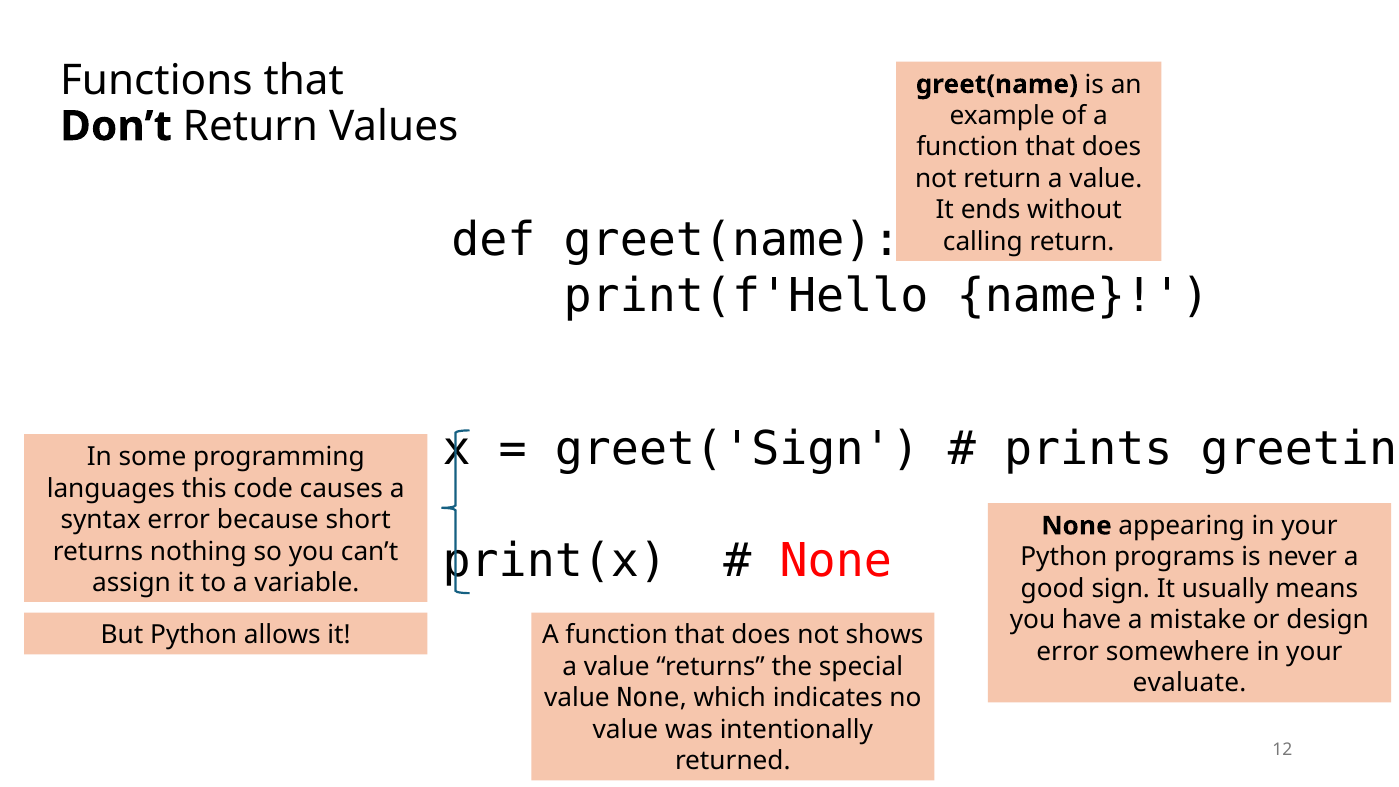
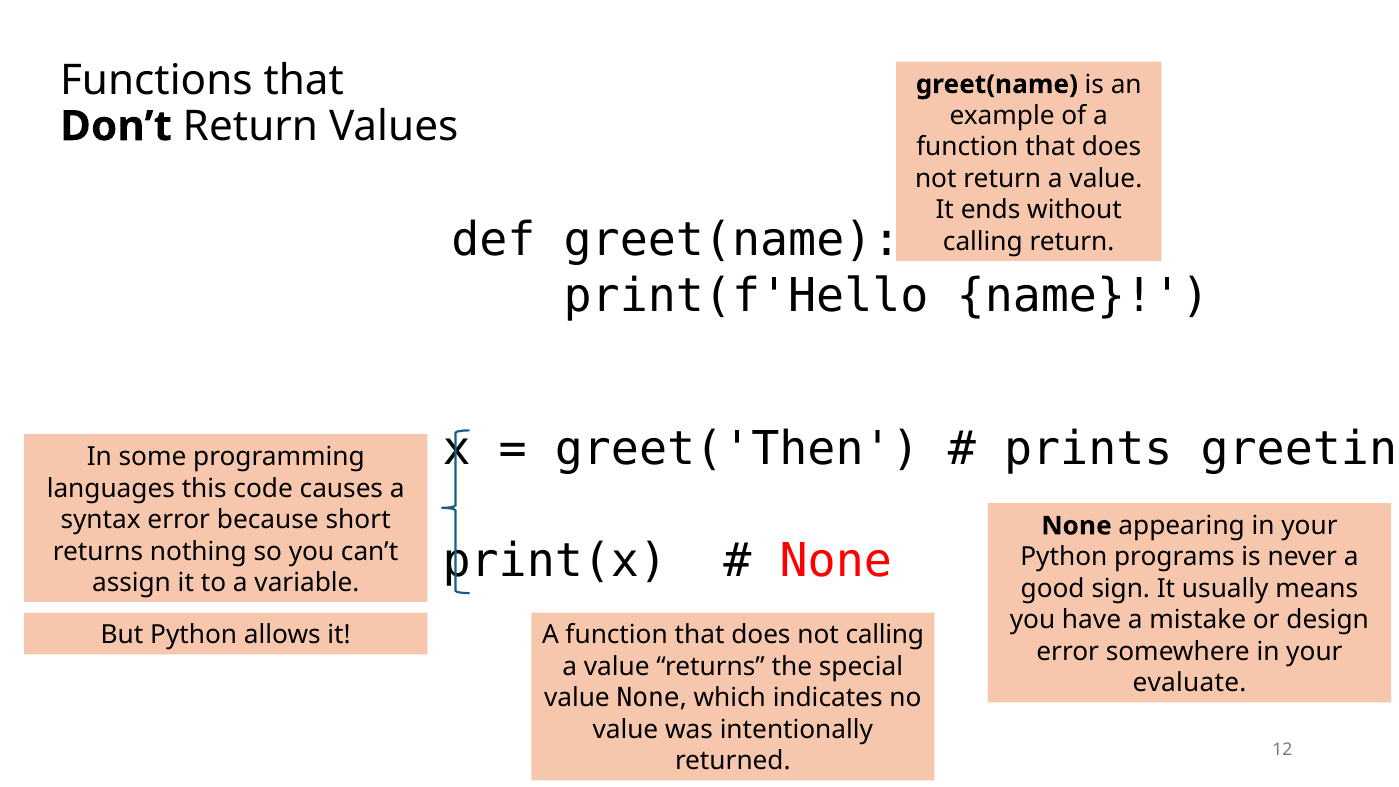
greet('Sign: greet('Sign -> greet('Then (737, 449)
not shows: shows -> calling (885, 635)
